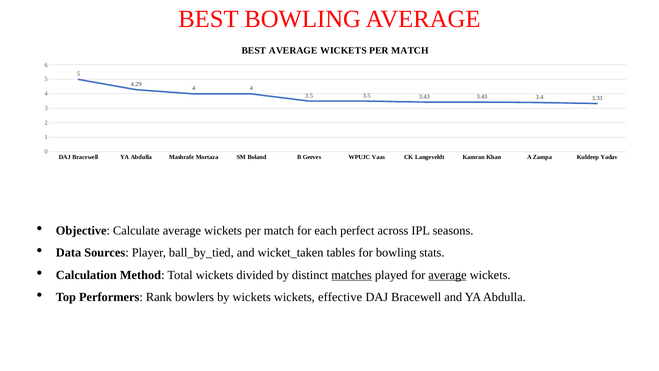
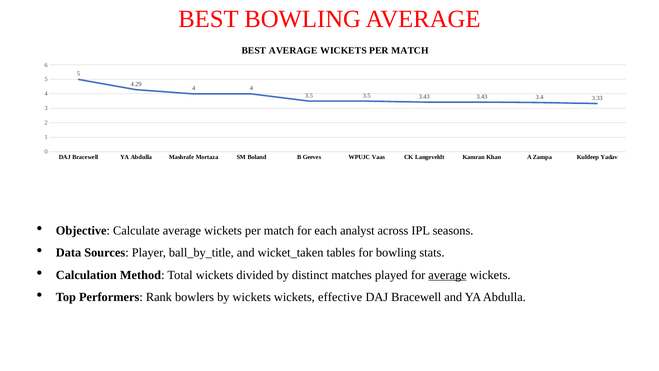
perfect: perfect -> analyst (357, 230)
ball_by_tied: ball_by_tied -> ball_by_title (201, 253)
matches underline: present -> none (352, 275)
